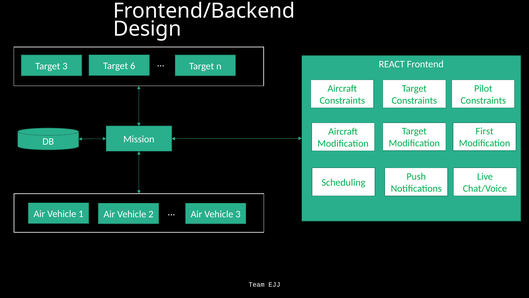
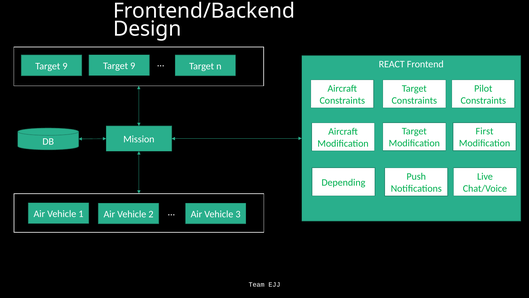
3: 3 -> 9 (65, 66)
6: 6 -> 9 (133, 66)
Scheduling: Scheduling -> Depending (343, 182)
